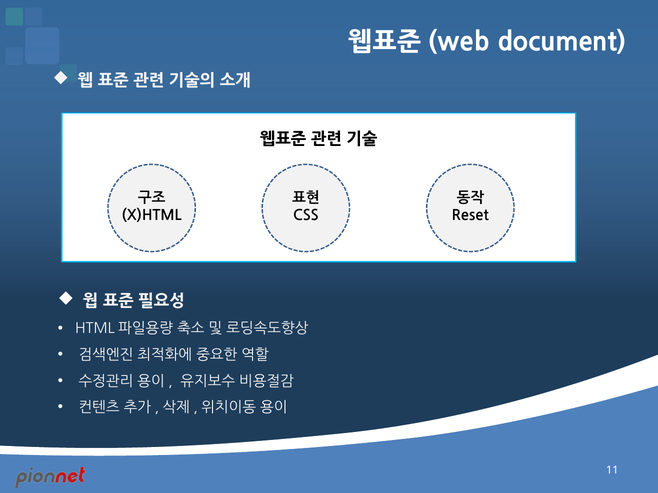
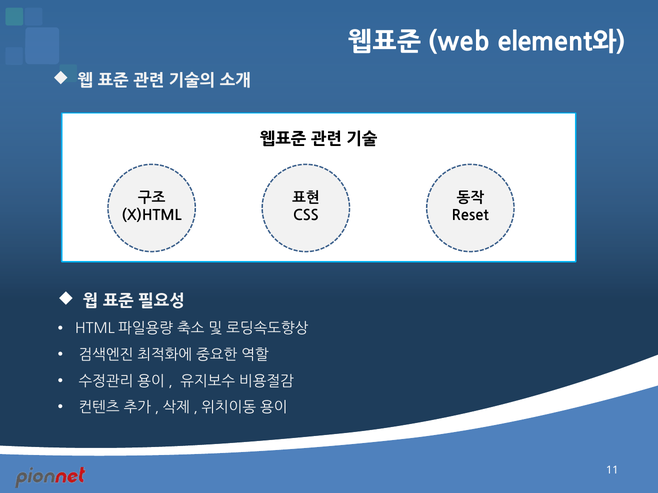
document: document -> element와 (562, 42)
